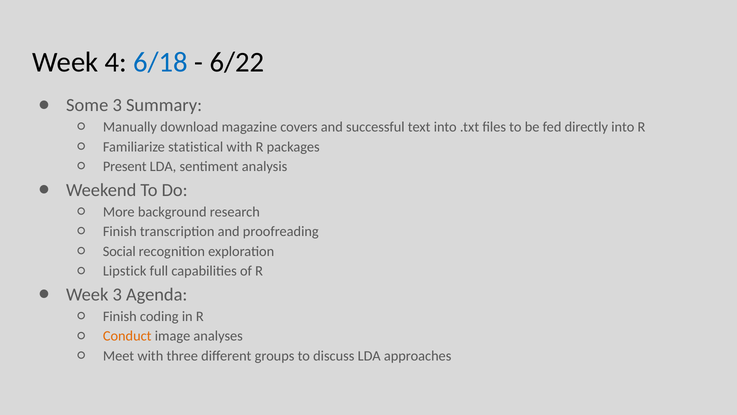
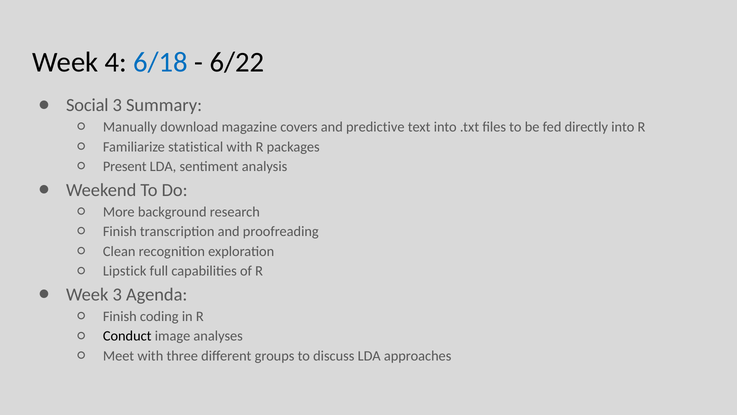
Some: Some -> Social (87, 105)
successful: successful -> predictive (375, 127)
Social: Social -> Clean (119, 251)
Conduct colour: orange -> black (127, 336)
